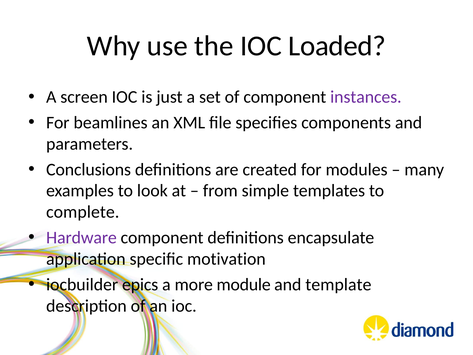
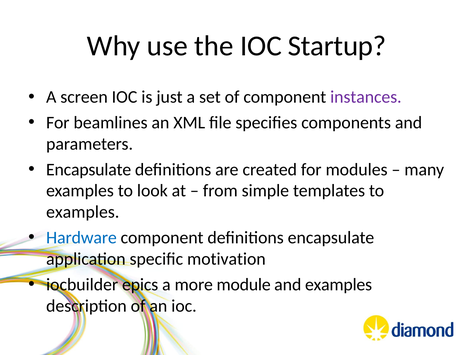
Loaded: Loaded -> Startup (337, 46)
Conclusions: Conclusions -> Encapsulate (89, 169)
complete: complete -> examples (83, 212)
Hardware colour: purple -> blue (81, 237)
and template: template -> examples (339, 284)
